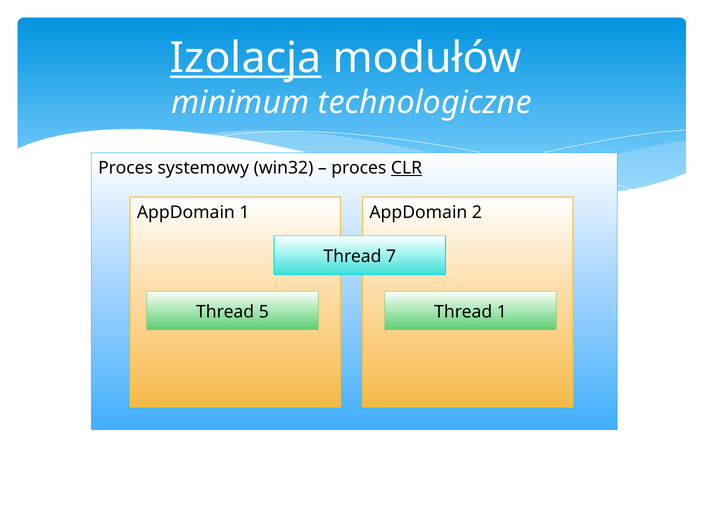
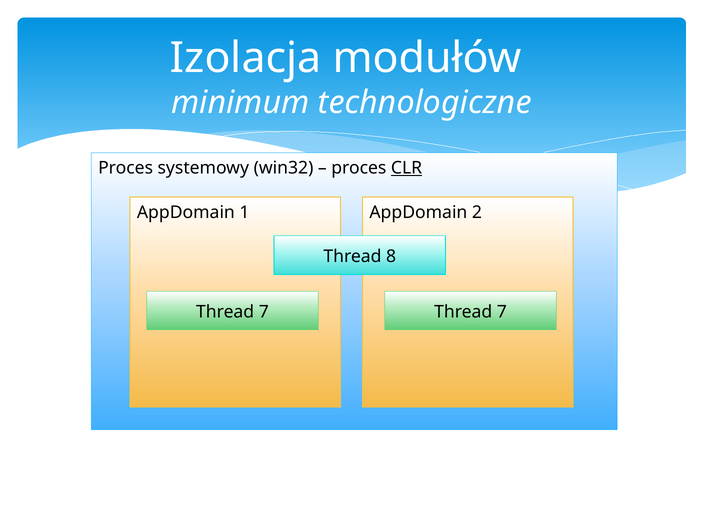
Izolacja underline: present -> none (246, 58)
7: 7 -> 8 (391, 257)
5: 5 -> 7 (264, 312)
1: 1 -> 7 (502, 312)
